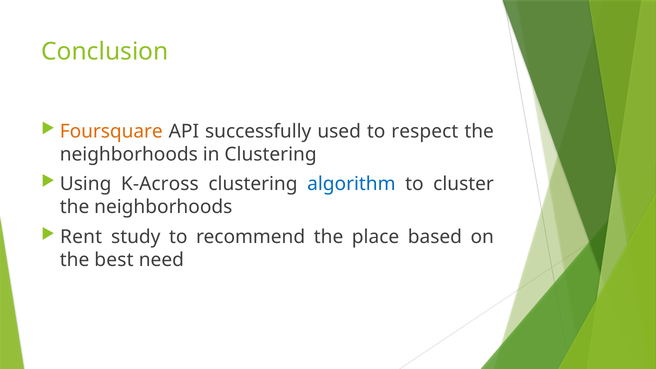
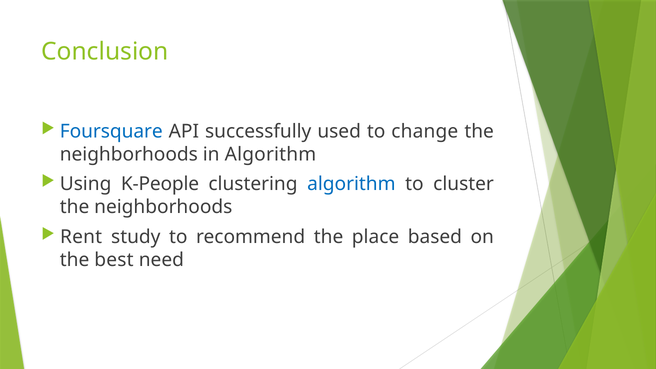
Foursquare colour: orange -> blue (111, 132)
respect: respect -> change (425, 132)
in Clustering: Clustering -> Algorithm (270, 154)
K-Across: K-Across -> K-People (160, 184)
